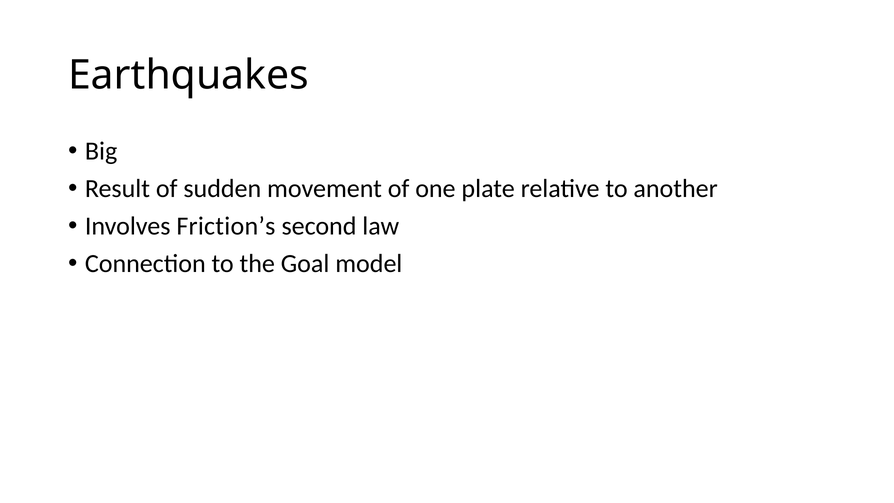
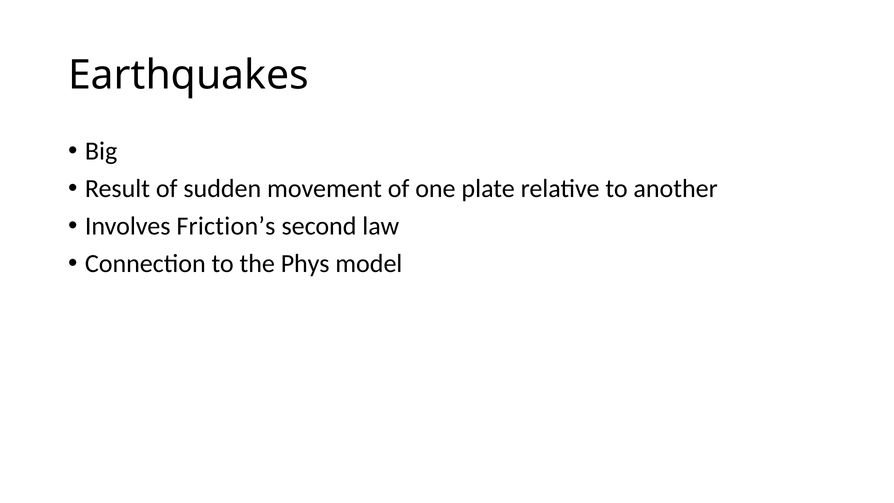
Goal: Goal -> Phys (305, 264)
